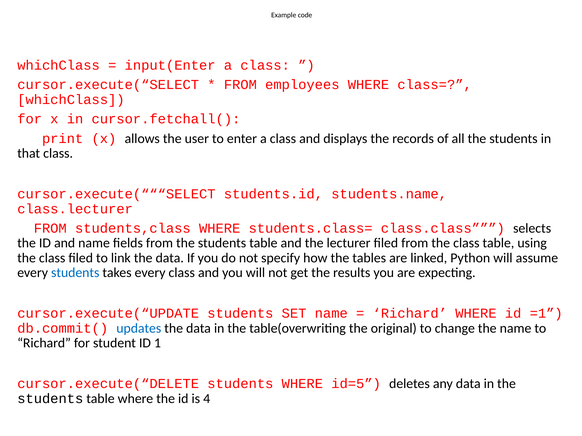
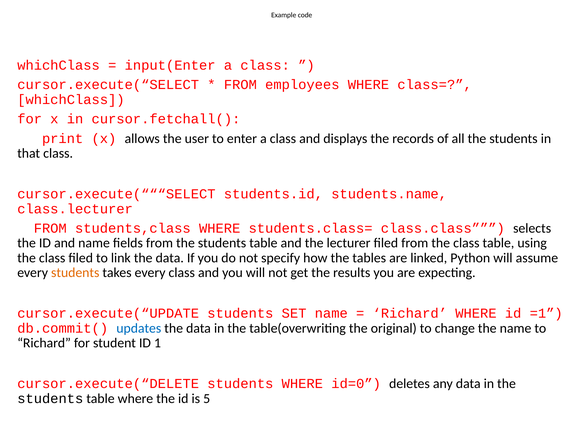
students colour: blue -> orange (75, 273)
id=5: id=5 -> id=0 (356, 384)
4: 4 -> 5 (207, 399)
